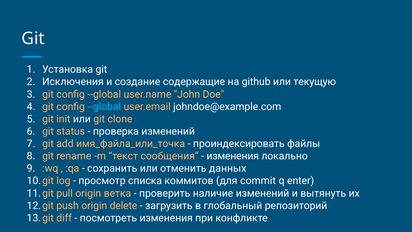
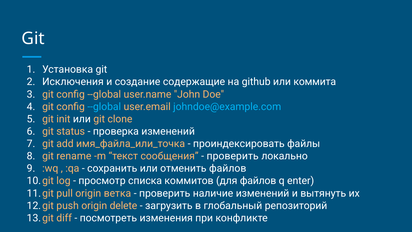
текущую: текущую -> коммита (315, 82)
johndoe@example.com colour: white -> light blue (227, 107)
изменения: изменения -> проверить (233, 156)
отменить данных: данных -> файлов (228, 168)
для commit: commit -> файлов (258, 181)
